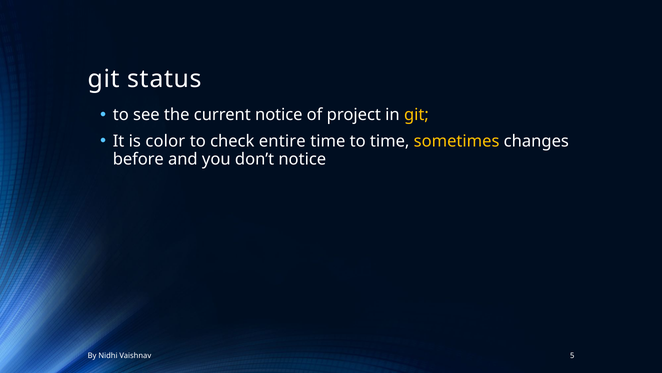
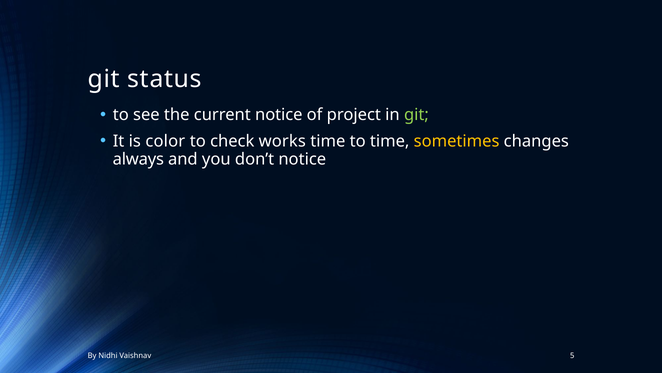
git colour: yellow -> light green (416, 115)
entire: entire -> works (282, 141)
before: before -> always (138, 159)
